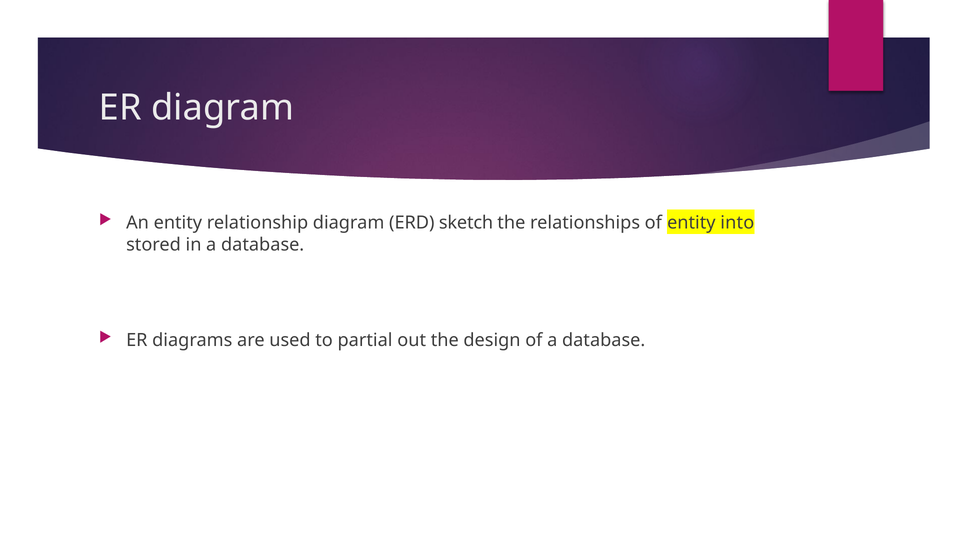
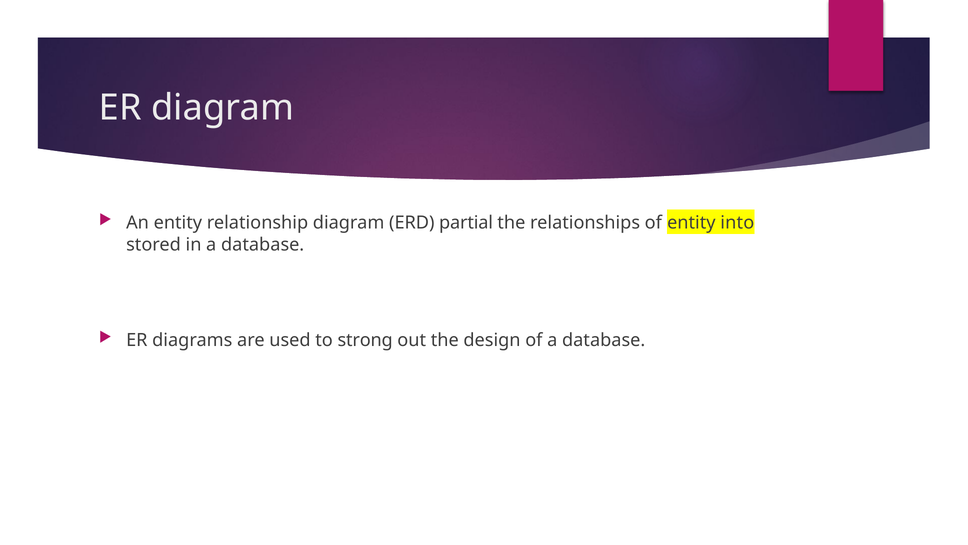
sketch: sketch -> partial (466, 222)
partial: partial -> strong (365, 340)
